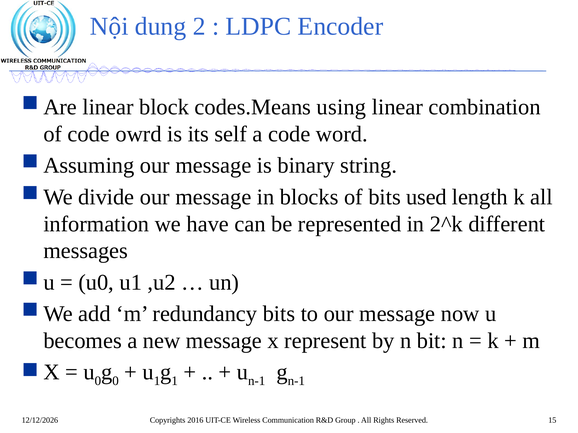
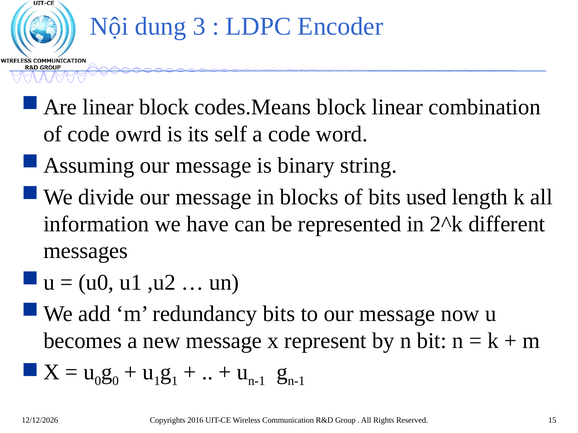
2: 2 -> 3 (199, 26)
codes.Means using: using -> block (342, 107)
